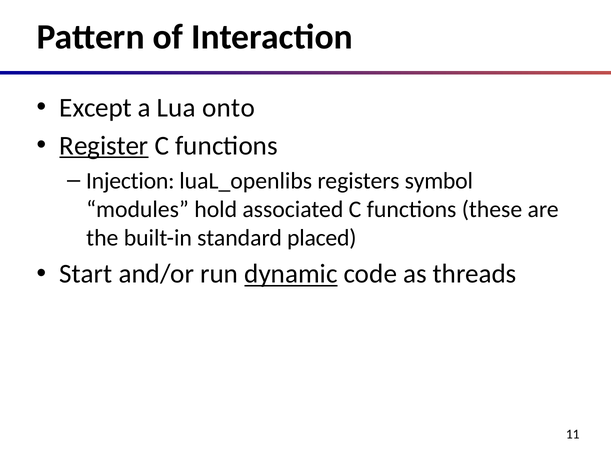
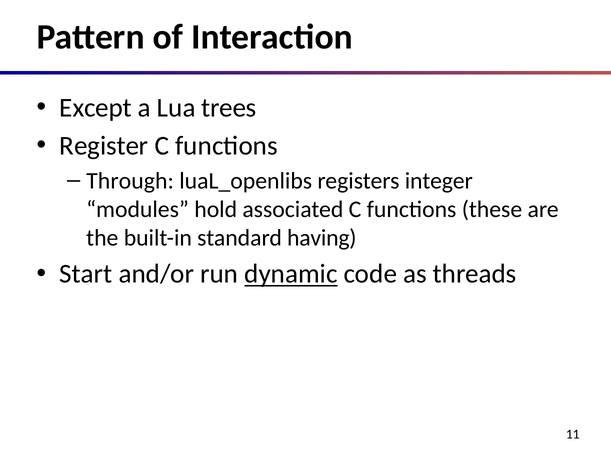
onto: onto -> trees (229, 108)
Register underline: present -> none (104, 146)
Injection: Injection -> Through (130, 181)
symbol: symbol -> integer (439, 181)
placed: placed -> having (322, 238)
